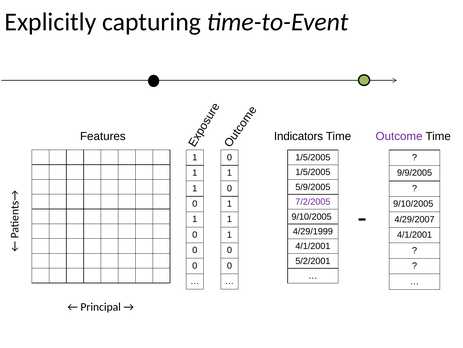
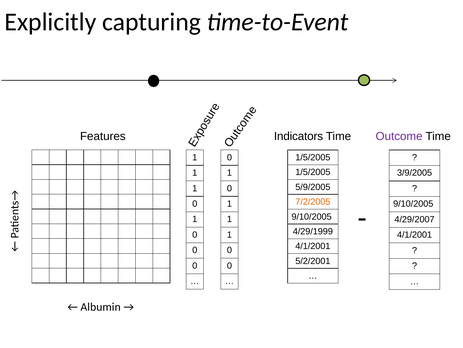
9/9/2005: 9/9/2005 -> 3/9/2005 (415, 173)
7/2/2005 colour: purple -> orange (313, 201)
Principal: Principal -> Albumin (101, 306)
